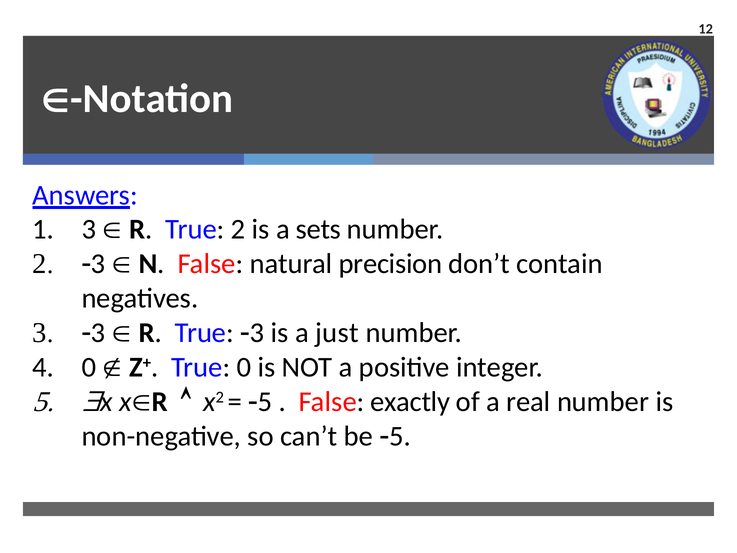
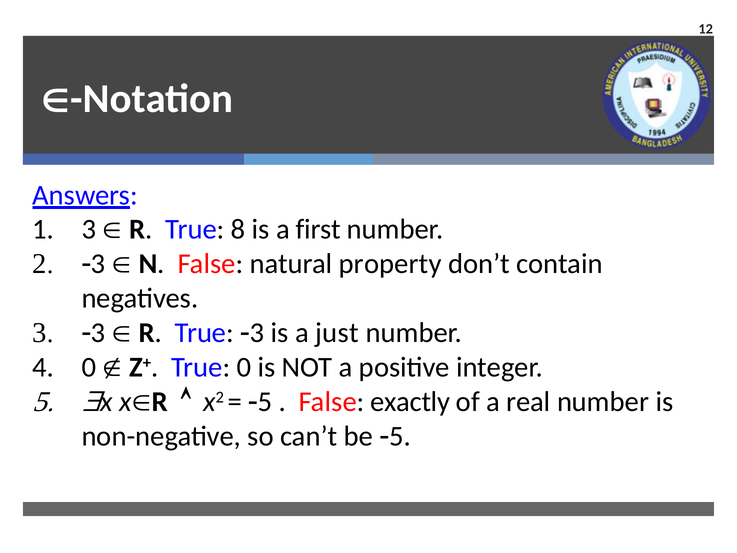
True 2: 2 -> 8 (238, 229)
sets: sets -> first (318, 229)
precision: precision -> property (390, 264)
